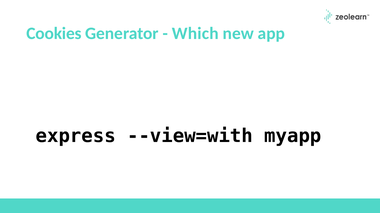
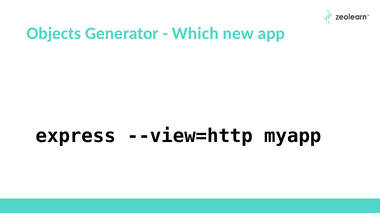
Cookies: Cookies -> Objects (54, 33)
--view=with: --view=with -> --view=http (190, 136)
